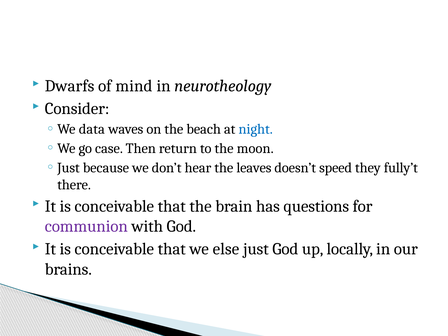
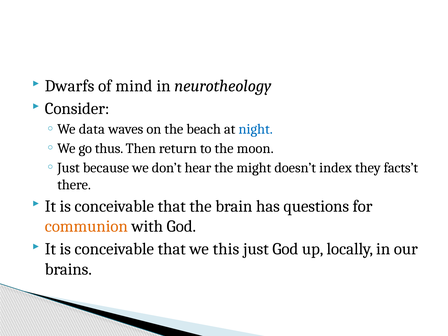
case: case -> thus (109, 148)
leaves: leaves -> might (254, 168)
speed: speed -> index (336, 168)
fully’t: fully’t -> facts’t (401, 168)
communion colour: purple -> orange (86, 226)
else: else -> this (226, 249)
